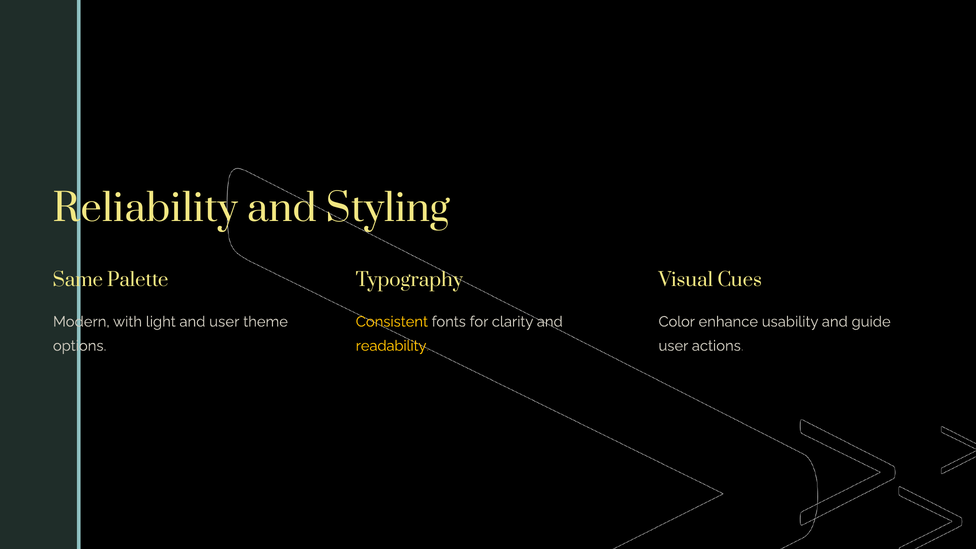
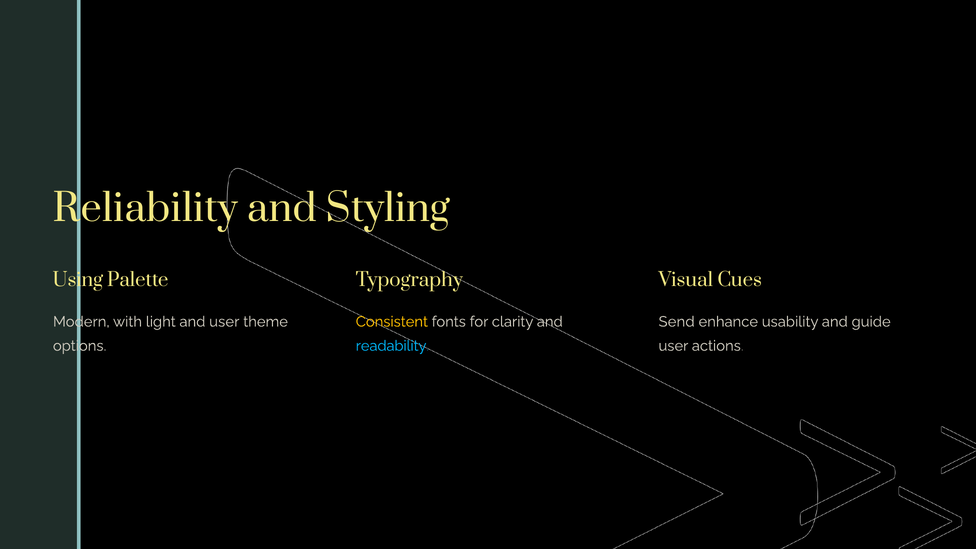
Same: Same -> Using (78, 280)
Color: Color -> Send (677, 322)
readability colour: yellow -> light blue (392, 346)
